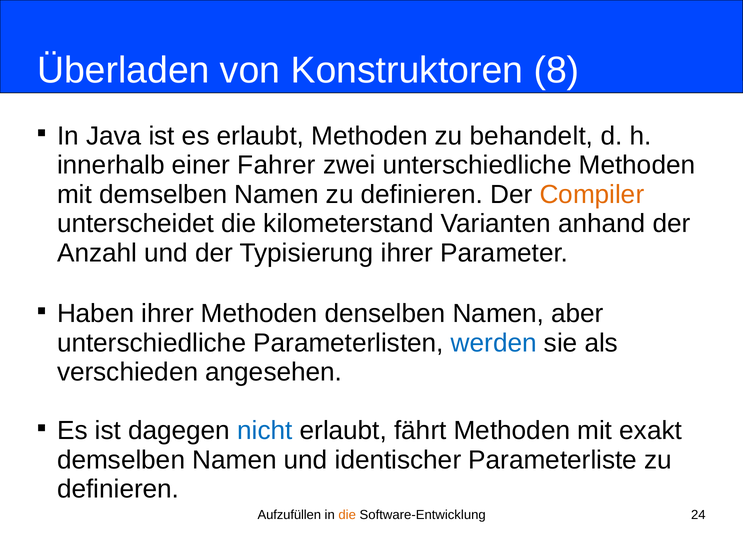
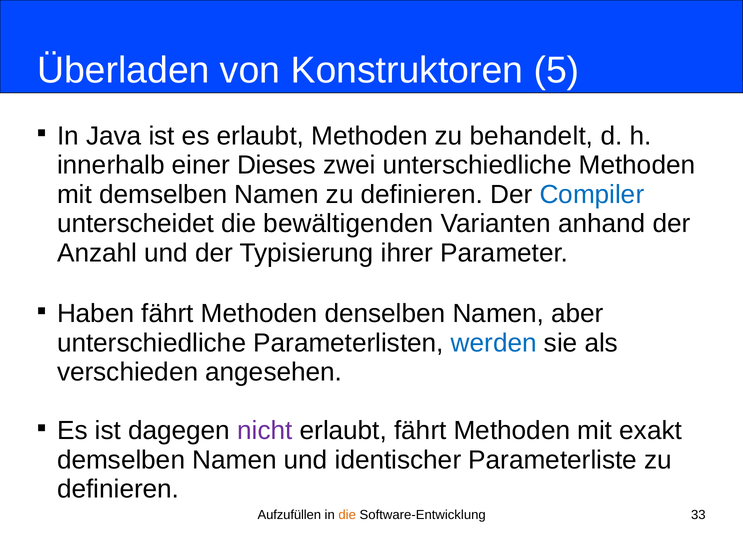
8: 8 -> 5 (557, 70)
Fahrer: Fahrer -> Dieses (277, 165)
Compiler colour: orange -> blue (592, 194)
kilometerstand: kilometerstand -> bewältigenden (348, 224)
Haben ihrer: ihrer -> fährt (168, 314)
nicht colour: blue -> purple (265, 431)
24: 24 -> 33 (698, 515)
